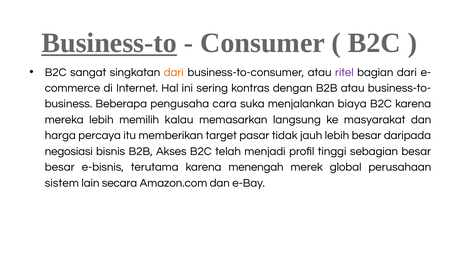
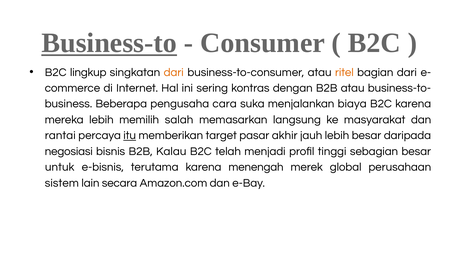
sangat: sangat -> lingkup (88, 72)
ritel colour: purple -> orange (344, 72)
kalau: kalau -> salah (179, 120)
harga: harga -> rantai (60, 136)
itu underline: none -> present (130, 136)
tidak: tidak -> akhir (285, 136)
Akses: Akses -> Kalau (171, 151)
besar: besar -> untuk (60, 167)
